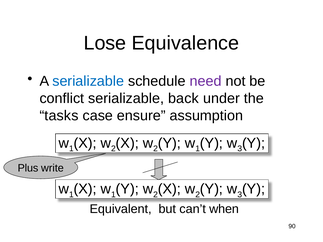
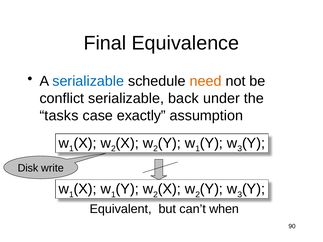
Lose: Lose -> Final (105, 43)
need colour: purple -> orange (206, 81)
ensure: ensure -> exactly (141, 116)
Plus: Plus -> Disk (28, 168)
